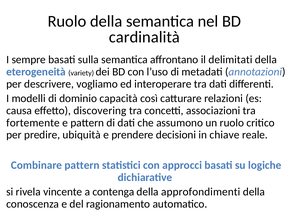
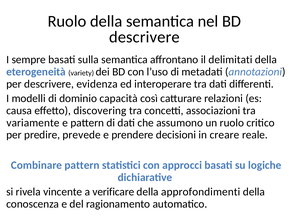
cardinalità: cardinalità -> descrivere (144, 37)
vogliamo: vogliamo -> evidenza (97, 84)
fortemente: fortemente -> variamente (33, 123)
ubiquità: ubiquità -> prevede (82, 135)
chiave: chiave -> creare (224, 135)
contenga: contenga -> verificare (113, 192)
